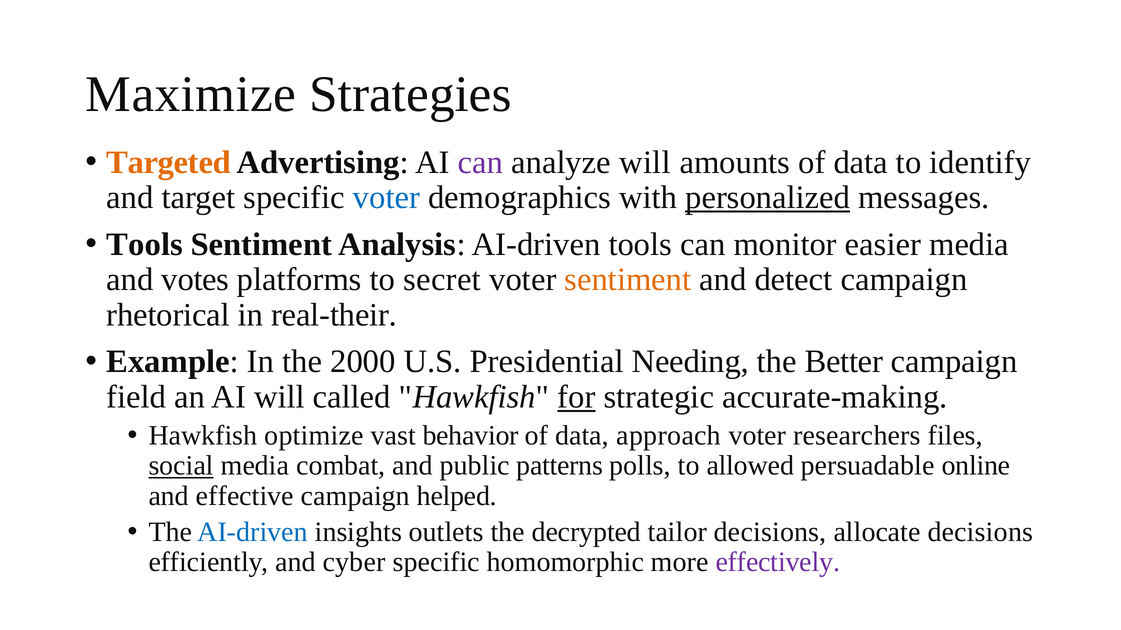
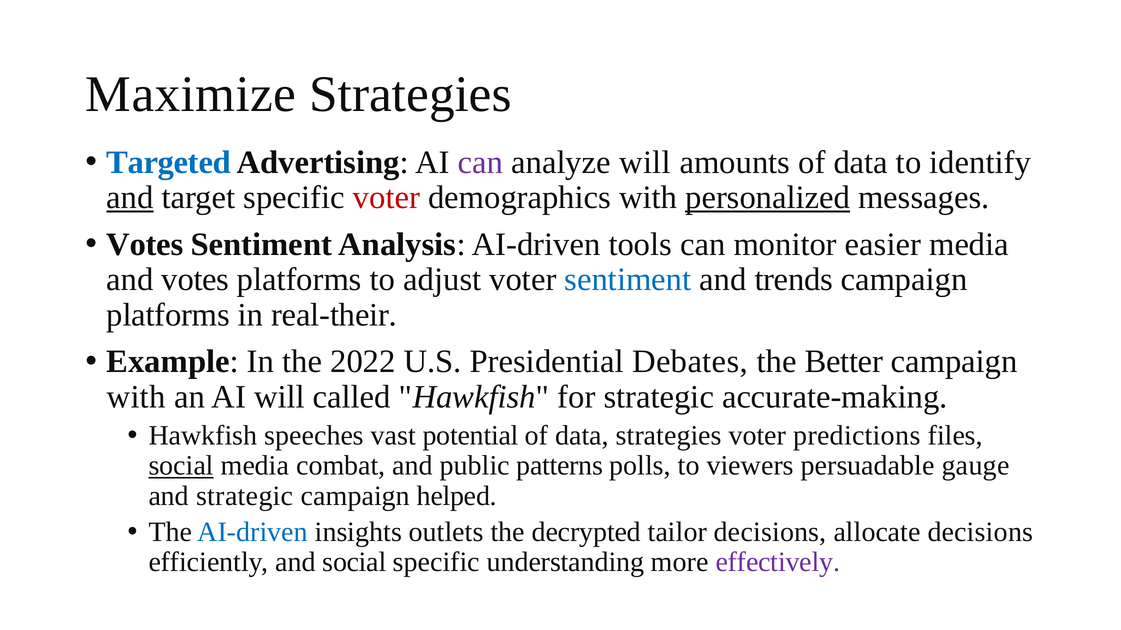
Targeted colour: orange -> blue (169, 162)
and underline: none -> present (130, 198)
voter colour: blue -> red (386, 198)
Tools: Tools -> Votes (145, 245)
secret: secret -> adjust (442, 280)
sentiment colour: orange -> blue (628, 280)
detect: detect -> trends (794, 280)
rhetorical: rhetorical -> platforms (168, 315)
2000: 2000 -> 2022 (363, 362)
Needing: Needing -> Debates (690, 362)
field: field -> with (136, 397)
for underline: present -> none (576, 397)
optimize: optimize -> speeches (314, 436)
behavior: behavior -> potential (471, 436)
data approach: approach -> strategies (669, 436)
researchers: researchers -> predictions (857, 436)
allowed: allowed -> viewers (750, 466)
online: online -> gauge (976, 466)
and effective: effective -> strategic (245, 496)
and cyber: cyber -> social (354, 563)
homomorphic: homomorphic -> understanding (565, 563)
